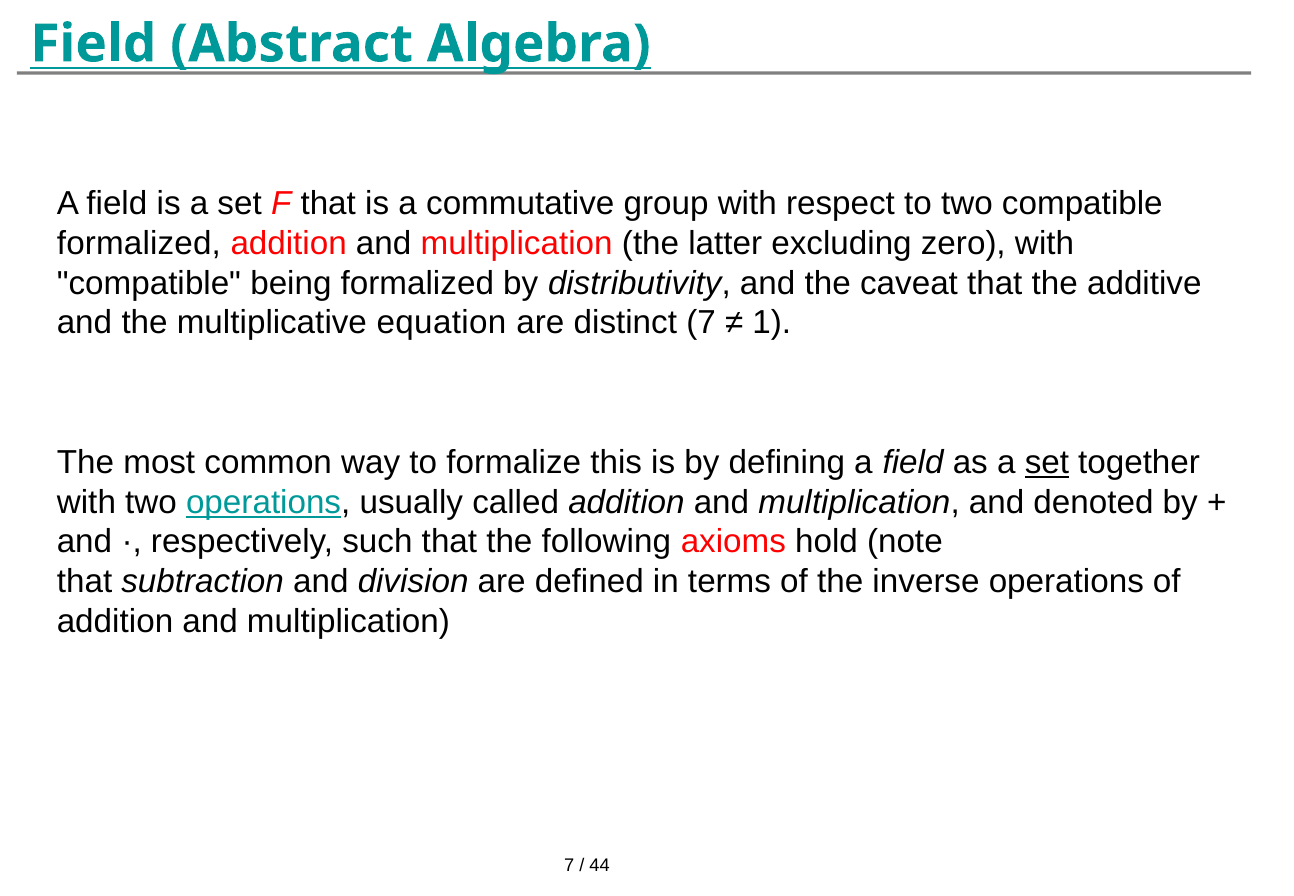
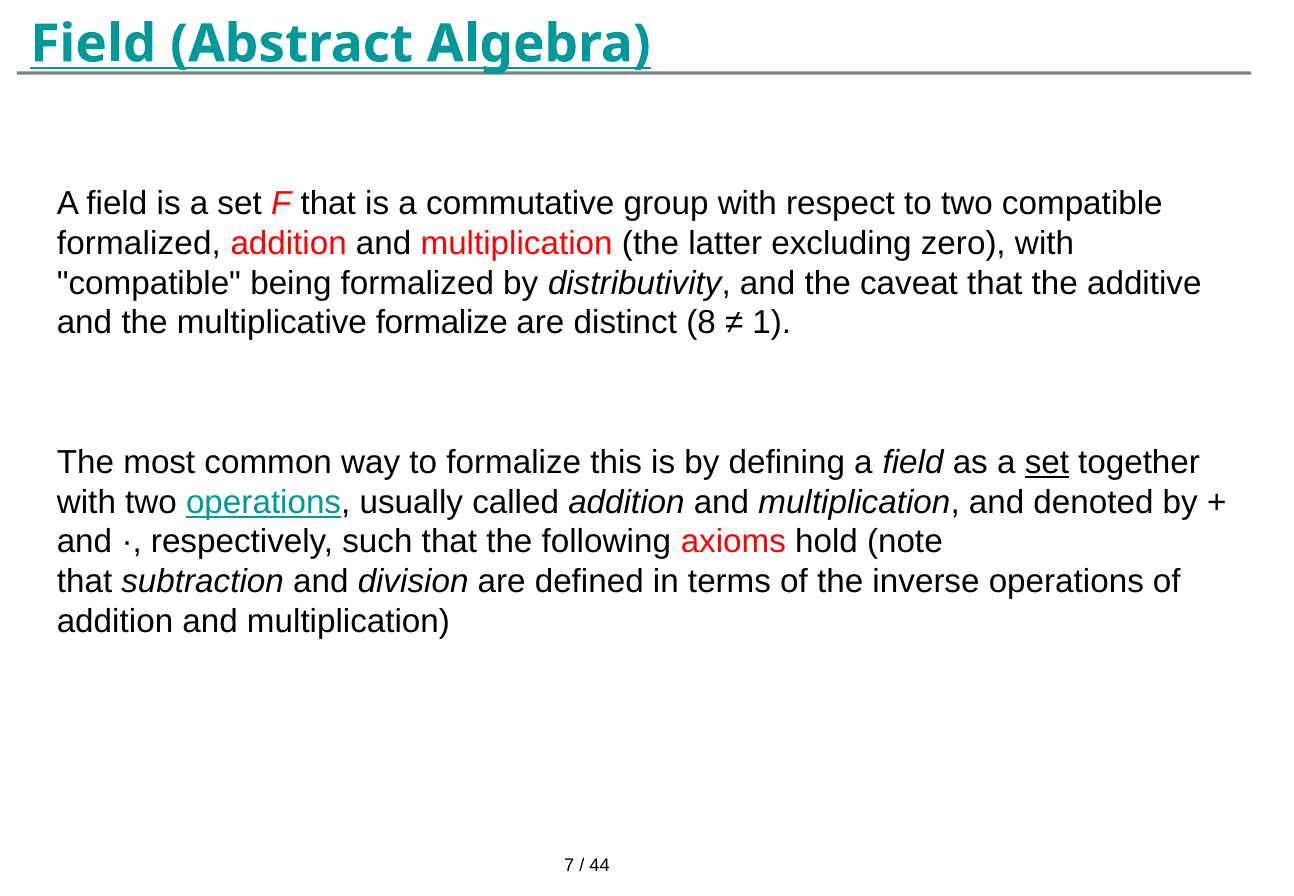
multiplicative equation: equation -> formalize (442, 323)
distinct 7: 7 -> 8 (701, 323)
